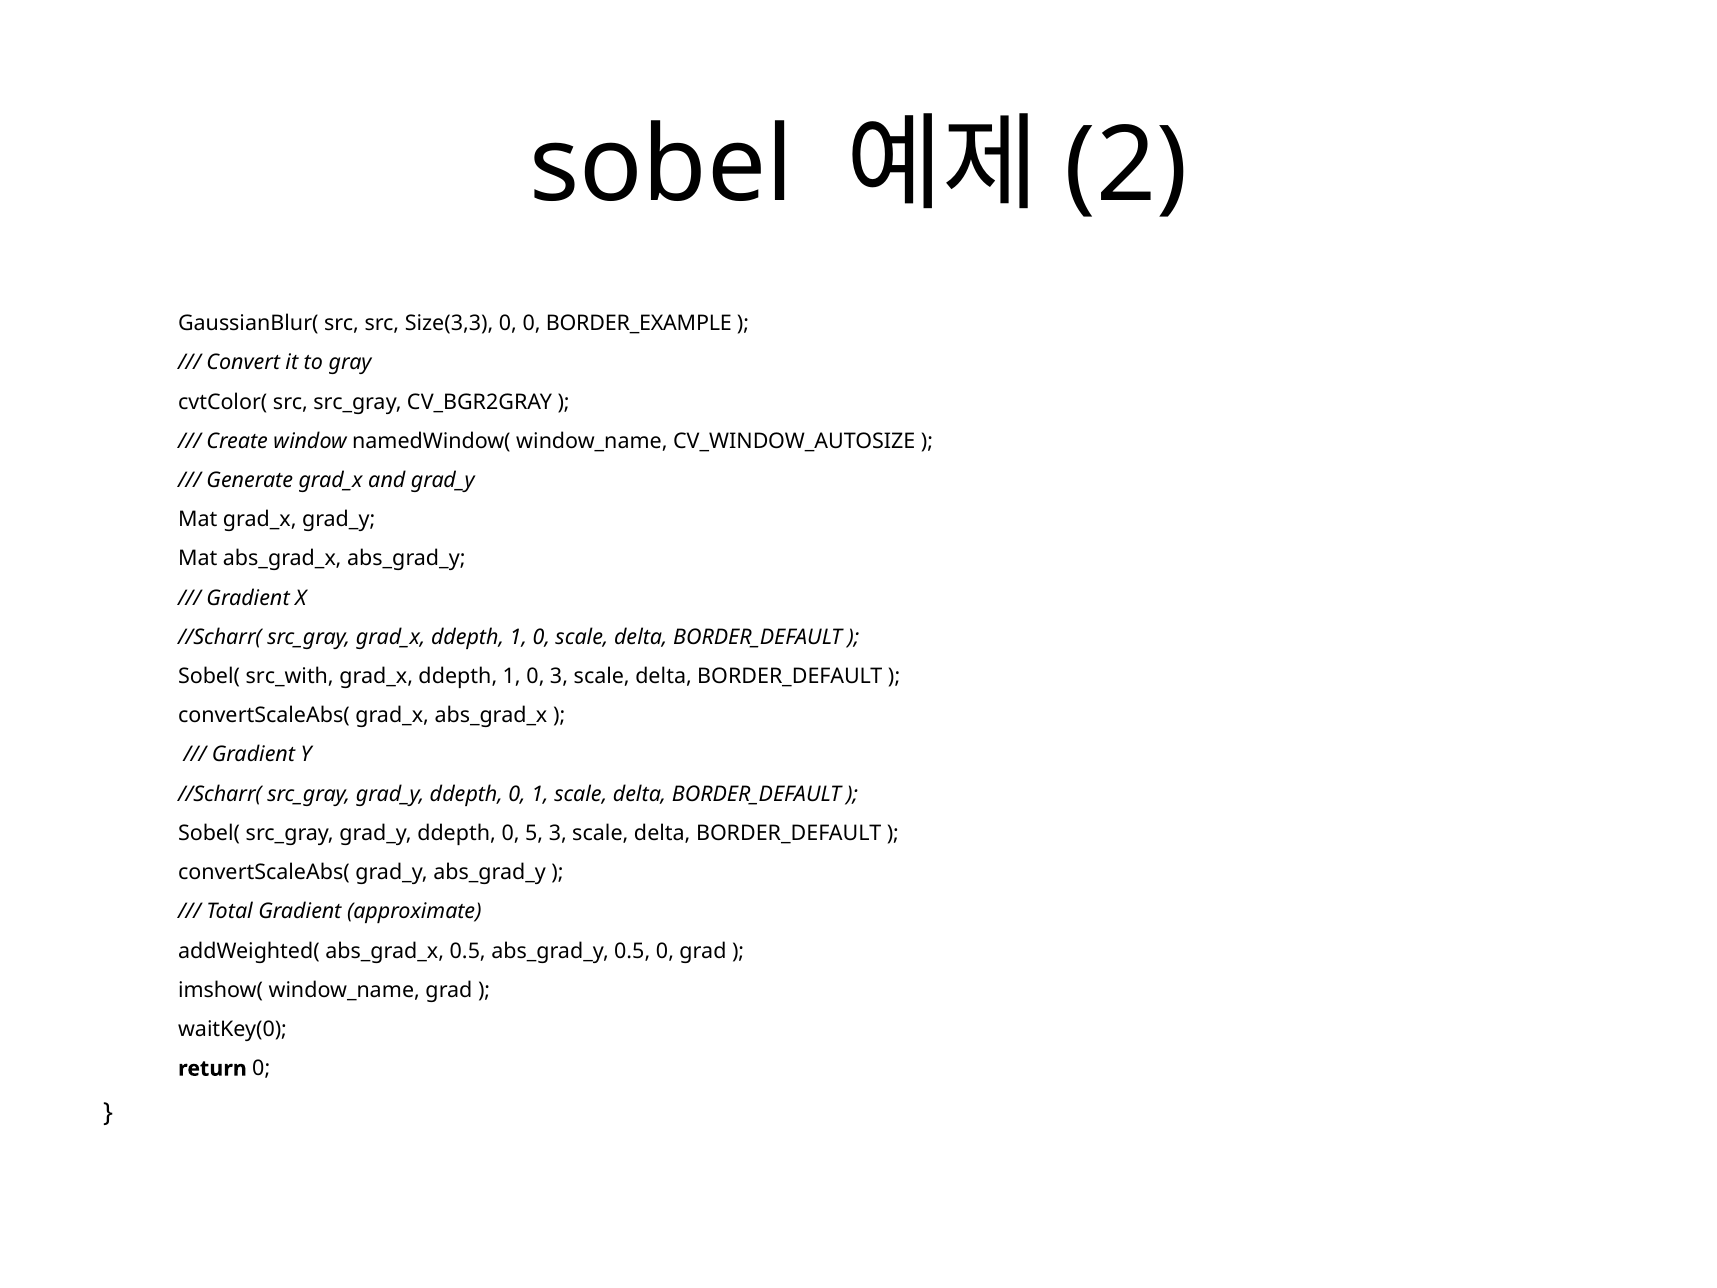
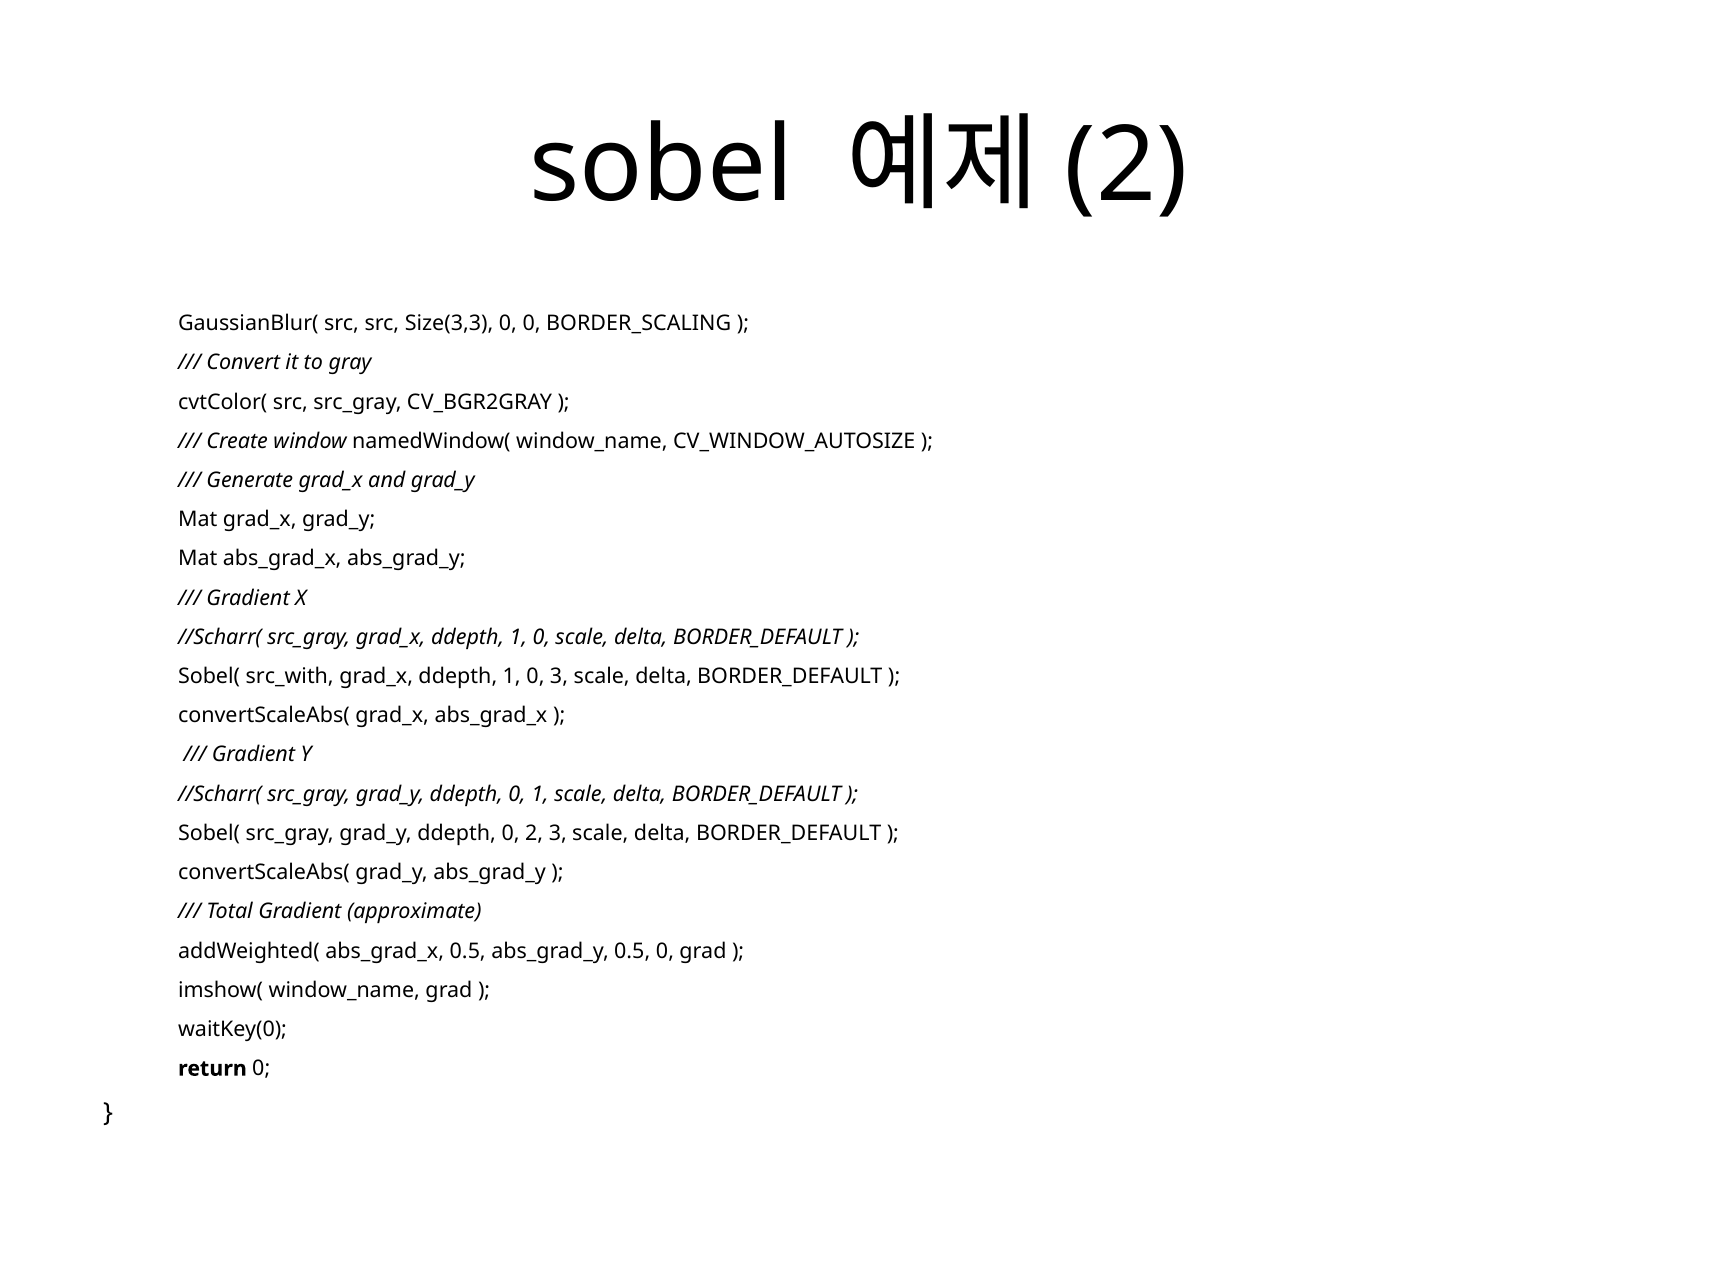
BORDER_EXAMPLE: BORDER_EXAMPLE -> BORDER_SCALING (639, 323)
0 5: 5 -> 2 (534, 833)
